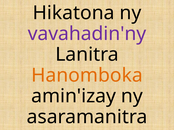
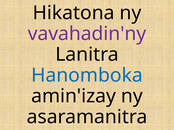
Hanomboka colour: orange -> blue (87, 76)
